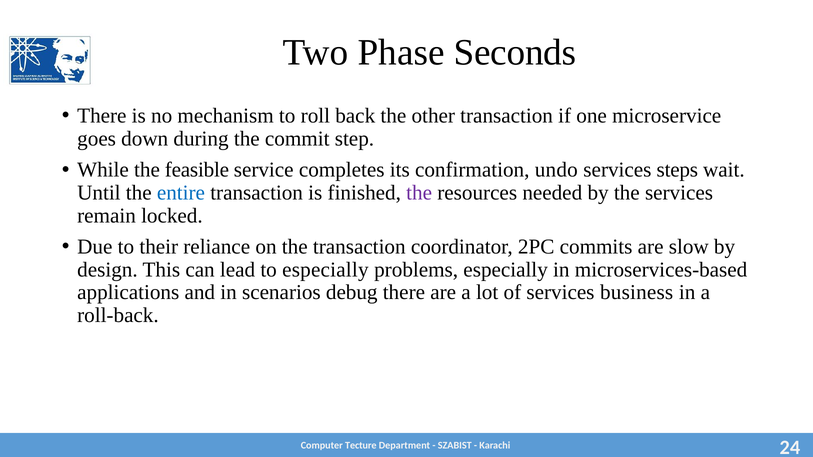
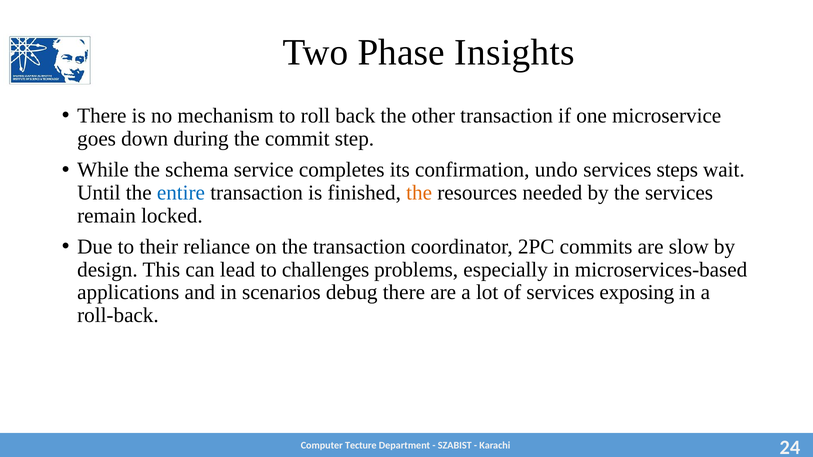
Seconds: Seconds -> Insights (515, 52)
feasible: feasible -> schema (197, 170)
the colour: purple -> orange (419, 193)
to especially: especially -> challenges (326, 270)
business: business -> exposing (637, 293)
